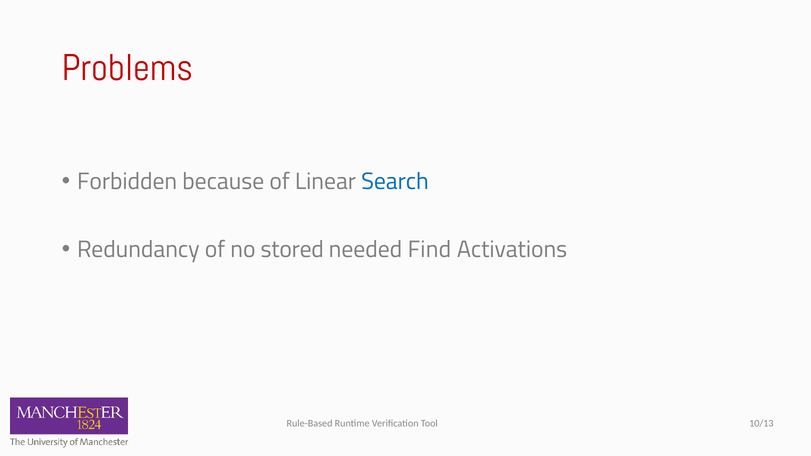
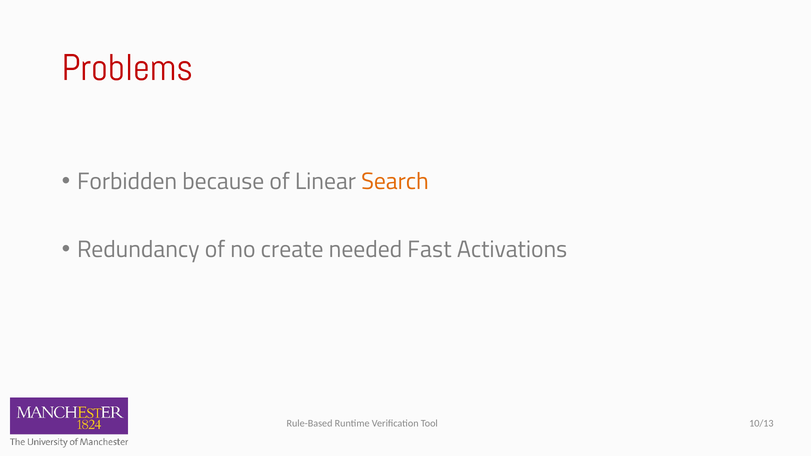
Search colour: blue -> orange (395, 181)
stored: stored -> create (292, 249)
Find: Find -> Fast (429, 249)
